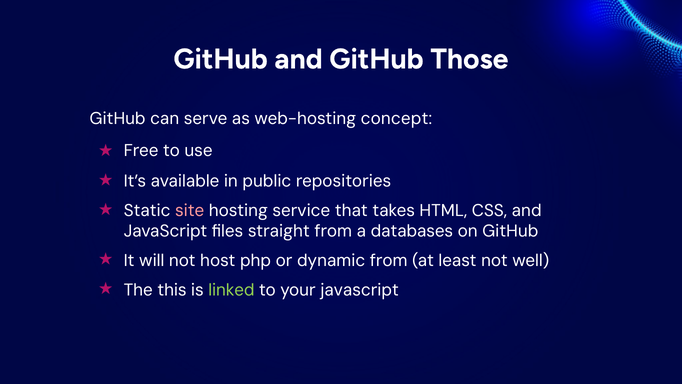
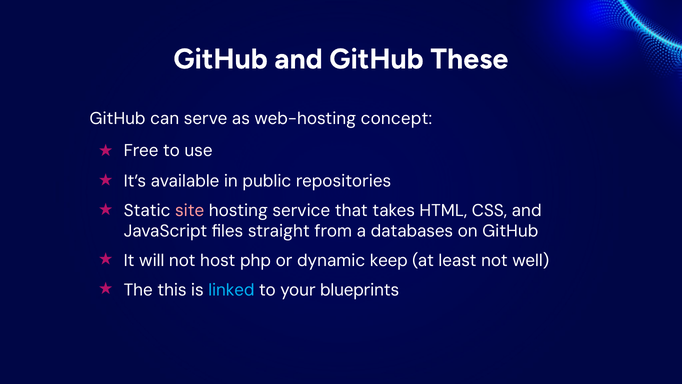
Those: Those -> These (469, 59)
dynamic from: from -> keep (389, 260)
linked colour: light green -> light blue (231, 290)
your javascript: javascript -> blueprints (360, 290)
